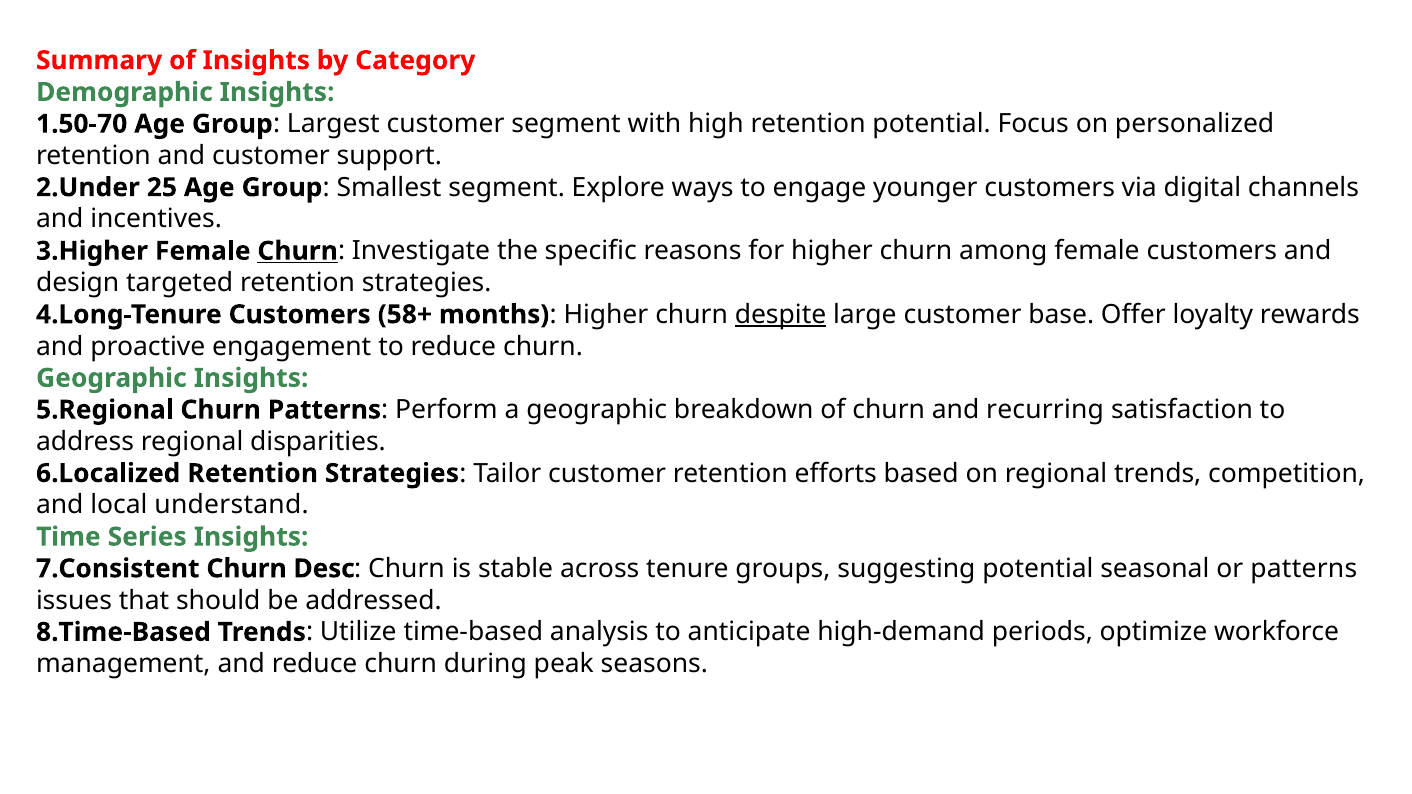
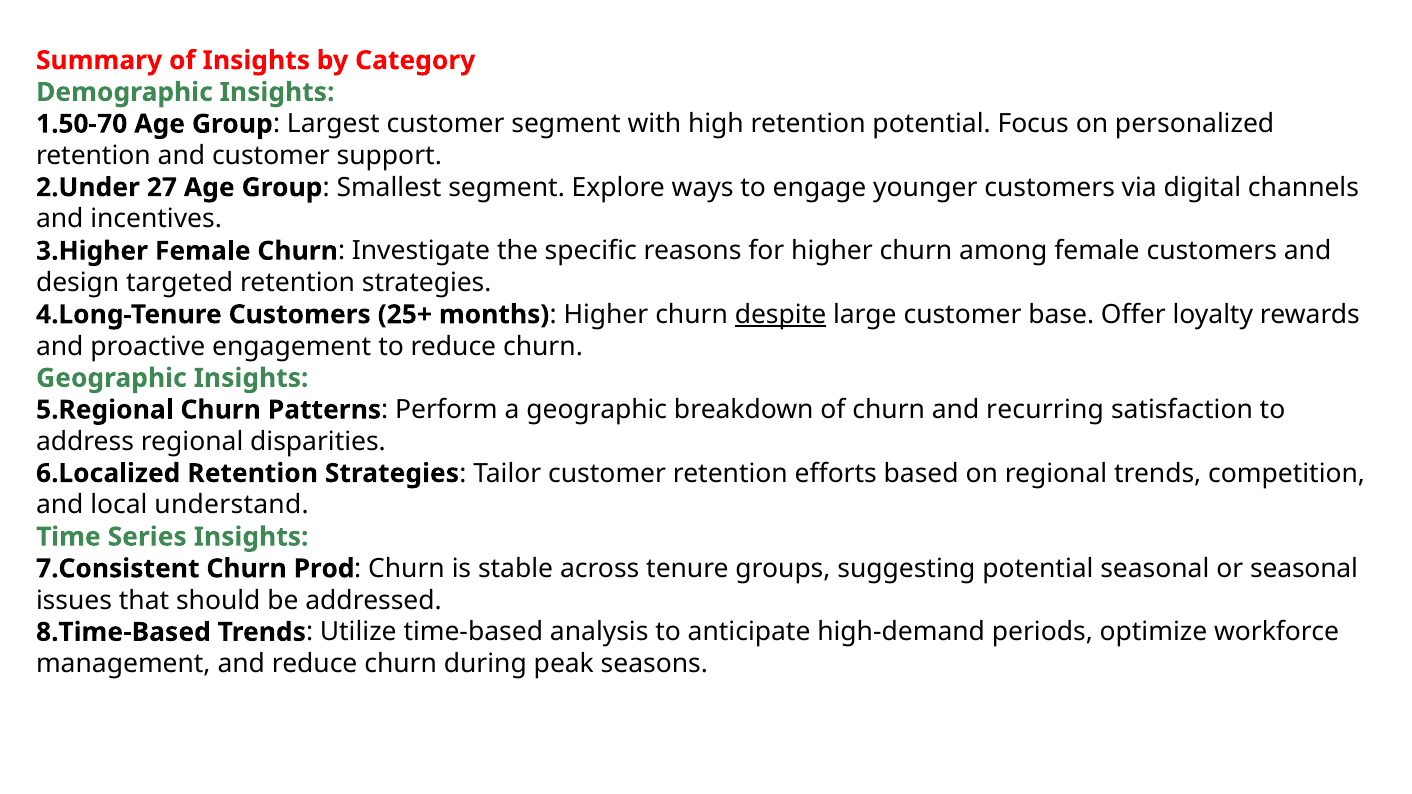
25: 25 -> 27 (162, 188)
Churn underline: present -> none (298, 251)
58+: 58+ -> 25+ (405, 315)
Desc: Desc -> Prod (324, 569)
or patterns: patterns -> seasonal (1304, 569)
